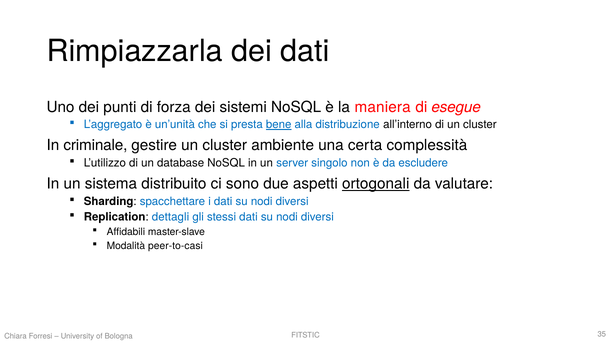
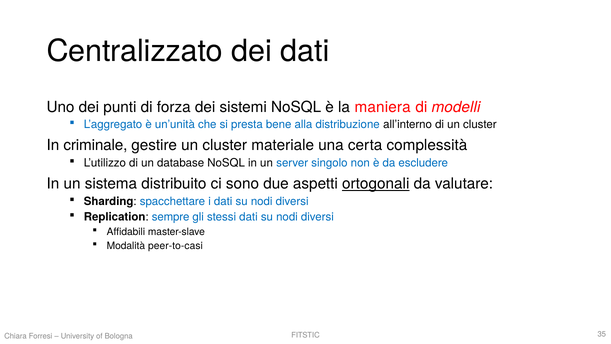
Rimpiazzarla: Rimpiazzarla -> Centralizzato (135, 51)
esegue: esegue -> modelli (456, 107)
bene underline: present -> none (279, 124)
ambiente: ambiente -> materiale (283, 145)
dettagli: dettagli -> sempre (171, 217)
